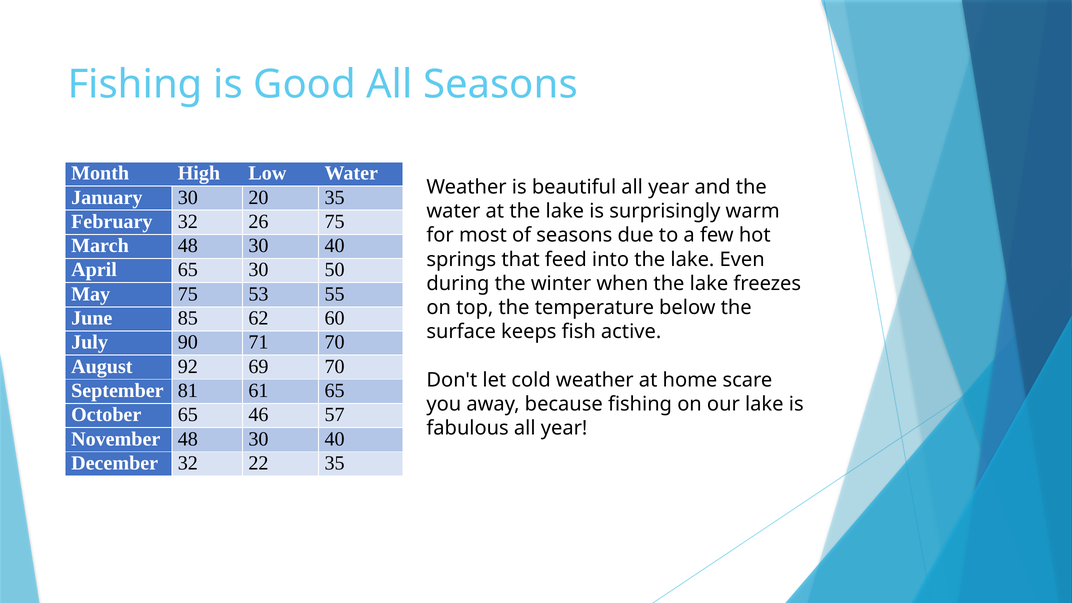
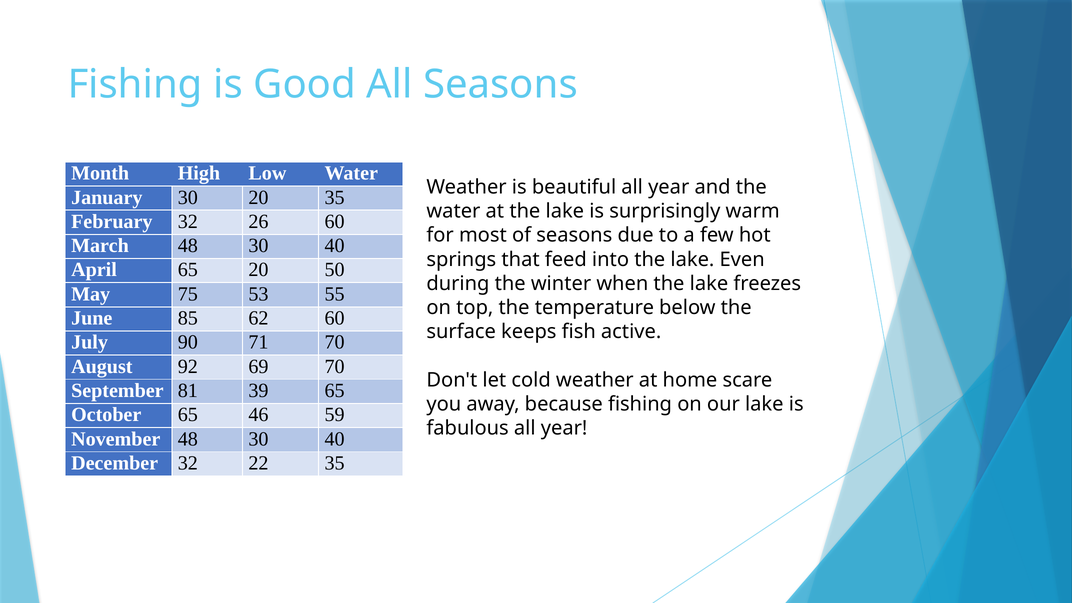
26 75: 75 -> 60 (335, 222)
65 30: 30 -> 20 (258, 270)
61: 61 -> 39 (258, 391)
57: 57 -> 59 (335, 415)
